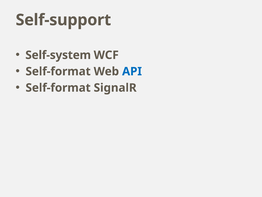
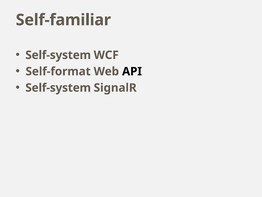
Self-support: Self-support -> Self-familiar (63, 20)
API colour: blue -> black (132, 71)
Self-format: Self-format -> Self-system (58, 88)
